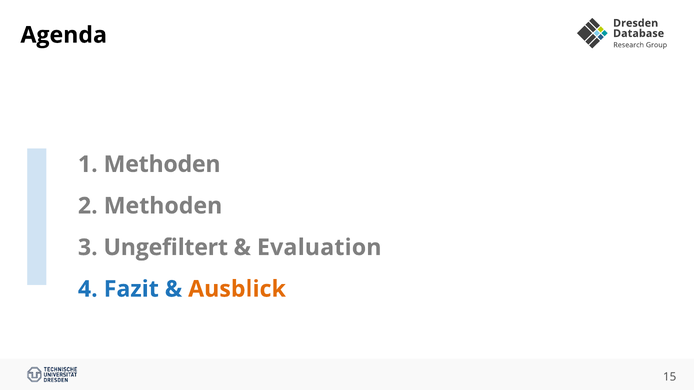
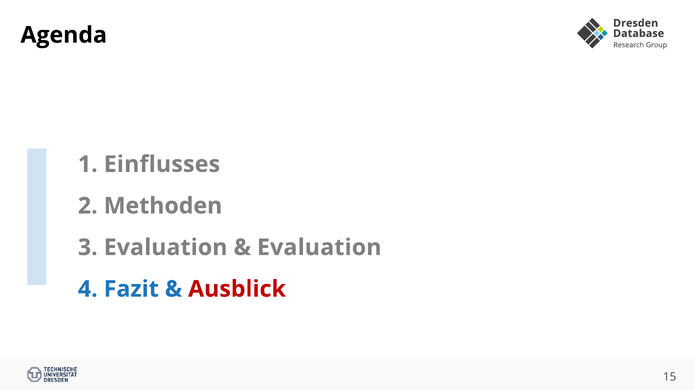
1 Methoden: Methoden -> Einflusses (162, 164)
3 Ungefiltert: Ungefiltert -> Evaluation (166, 248)
Ausblick colour: orange -> red (237, 289)
